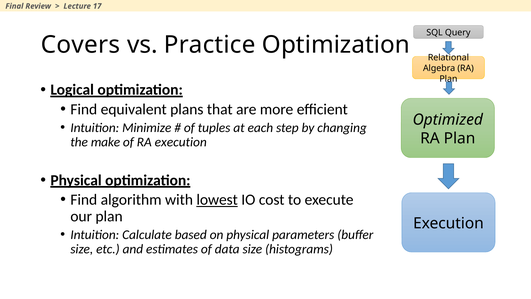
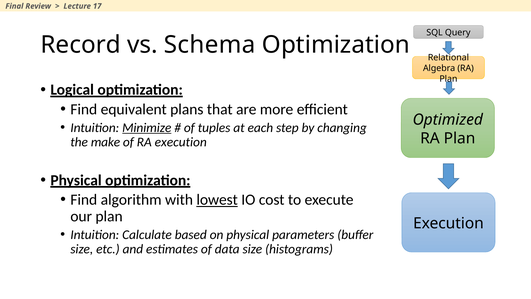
Covers: Covers -> Record (81, 45)
Practice: Practice -> Schema (210, 45)
Minimize underline: none -> present (147, 128)
